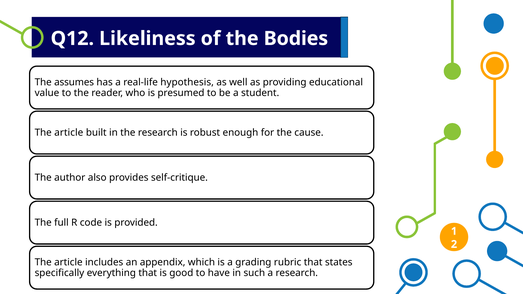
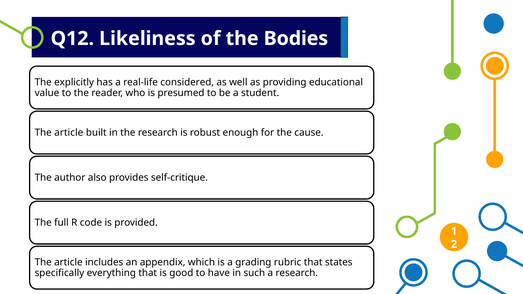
assumes: assumes -> explicitly (74, 82)
hypothesis: hypothesis -> considered (187, 82)
